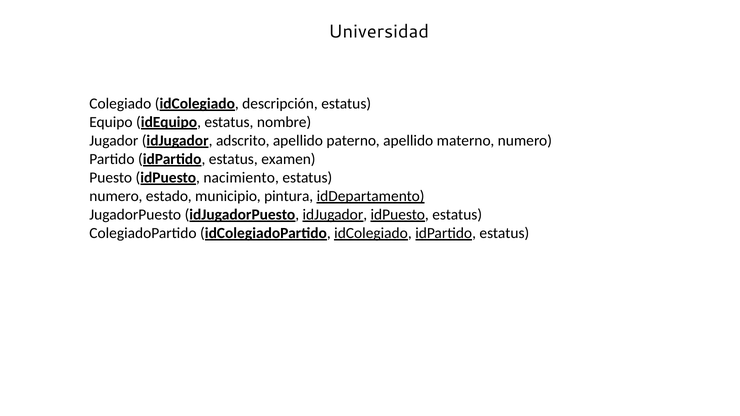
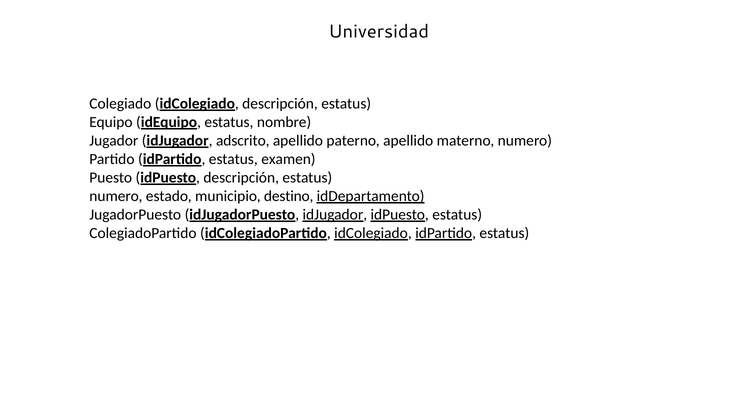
idPuesto nacimiento: nacimiento -> descripción (241, 178)
pintura: pintura -> destino (289, 196)
